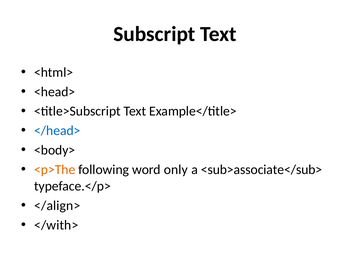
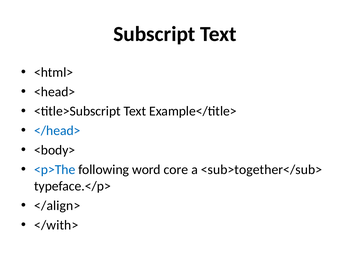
<p>The colour: orange -> blue (55, 169)
only: only -> core (176, 169)
<sub>associate</sub>: <sub>associate</sub> -> <sub>together</sub> (261, 169)
